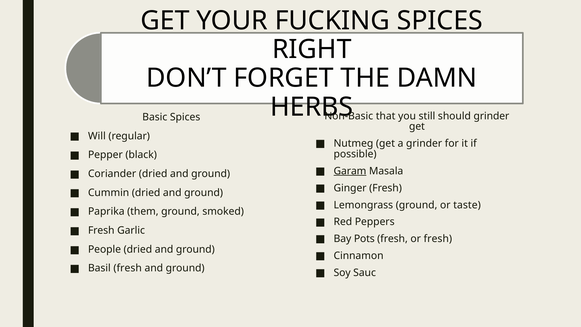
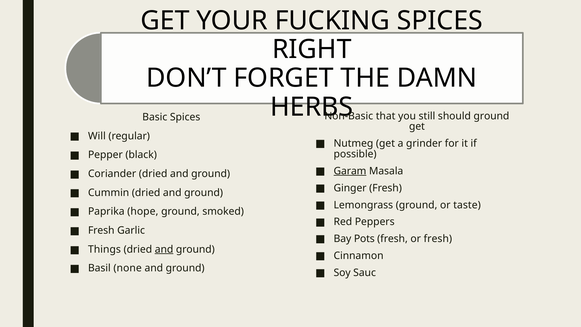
should grinder: grinder -> ground (491, 116)
them: them -> hope (143, 211)
People: People -> Things (104, 249)
and underline: none -> present (164, 249)
Basil fresh: fresh -> none (128, 268)
